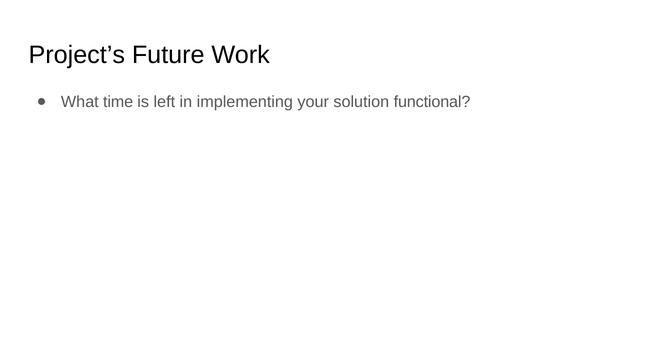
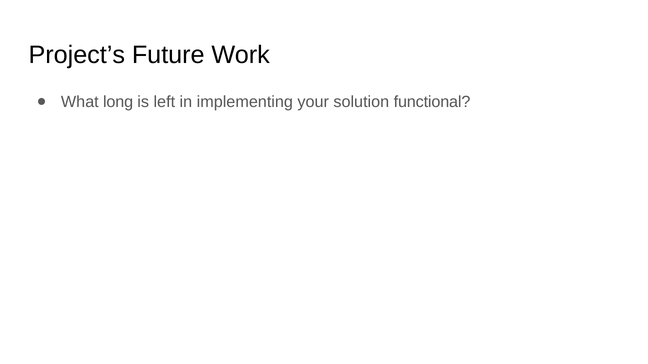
time: time -> long (118, 102)
